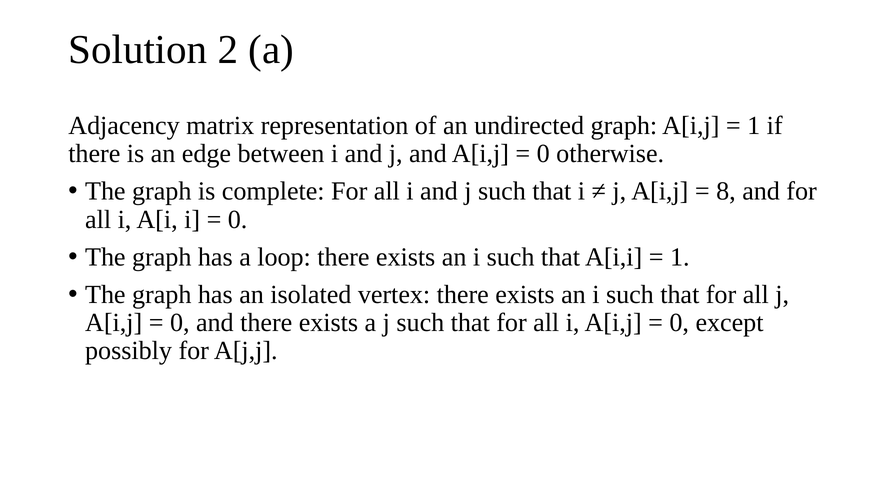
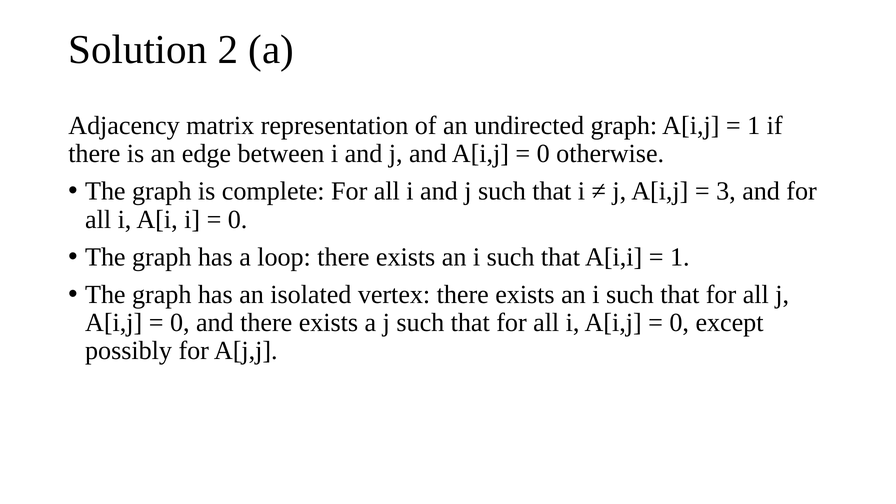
8: 8 -> 3 (726, 191)
